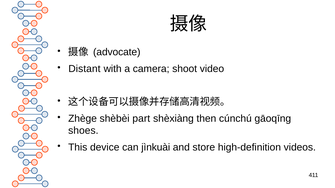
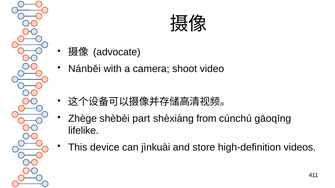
Distant: Distant -> Nánběi (84, 69)
then: then -> from (206, 119)
shoes: shoes -> lifelike (83, 131)
